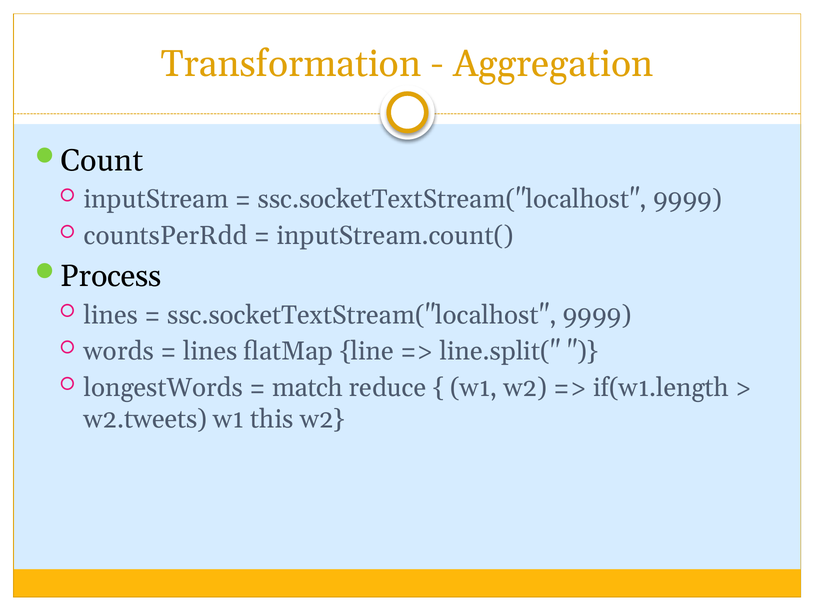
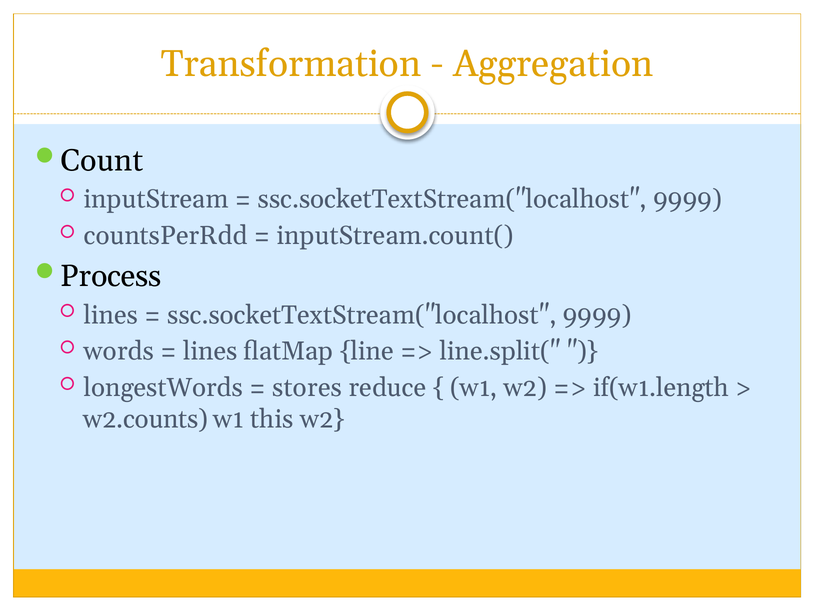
match: match -> stores (307, 388)
w2.tweets: w2.tweets -> w2.counts (146, 419)
